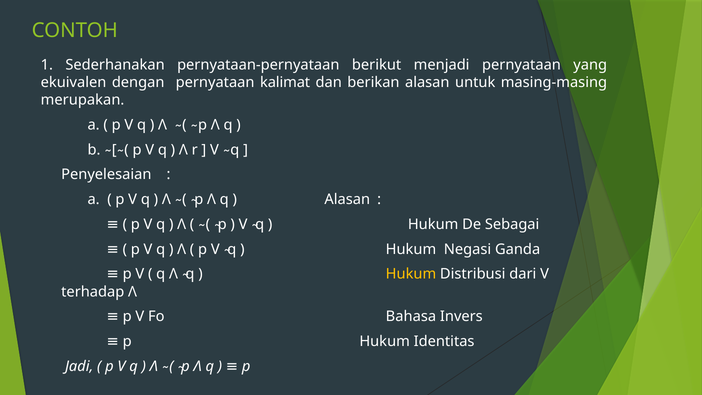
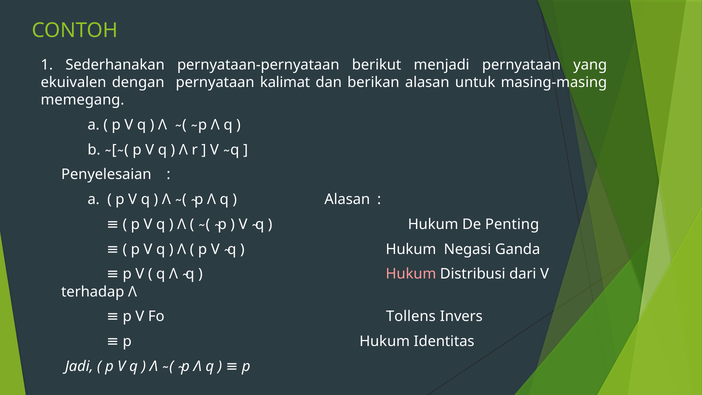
merupakan: merupakan -> memegang (83, 100)
Sebagai: Sebagai -> Penting (512, 224)
Hukum colour: yellow -> pink (411, 274)
Bahasa: Bahasa -> Tollens (411, 316)
